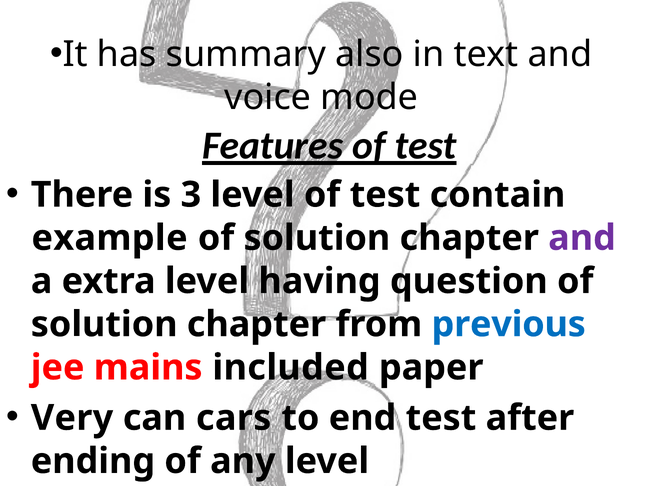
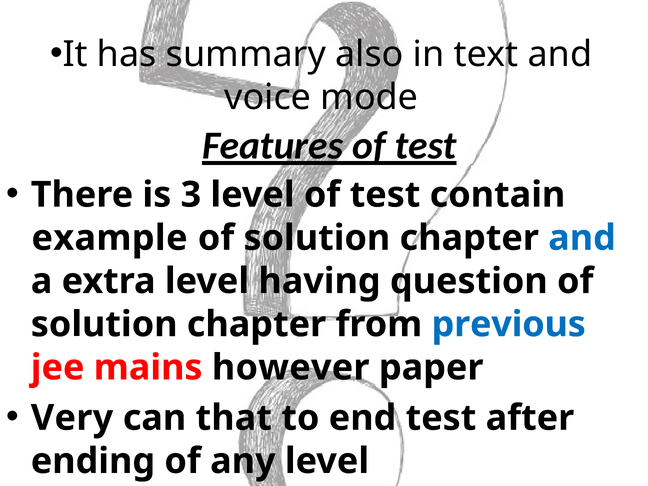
and colour: purple -> blue (582, 238)
included: included -> however (291, 368)
cars: cars -> that (234, 418)
